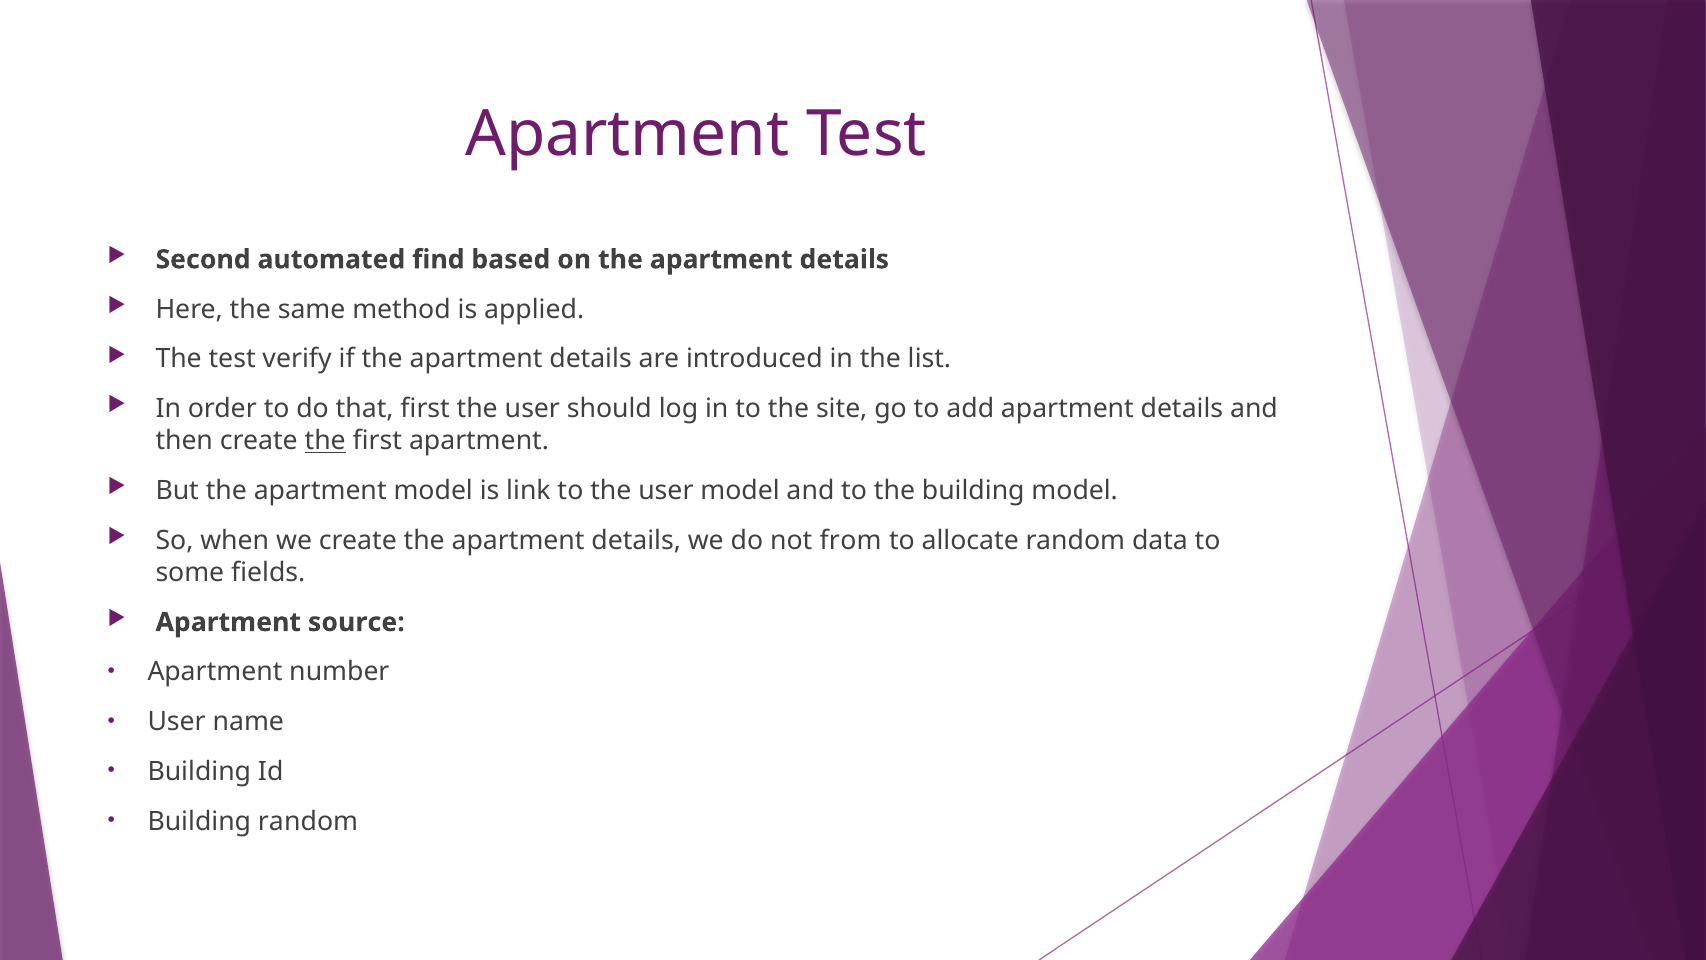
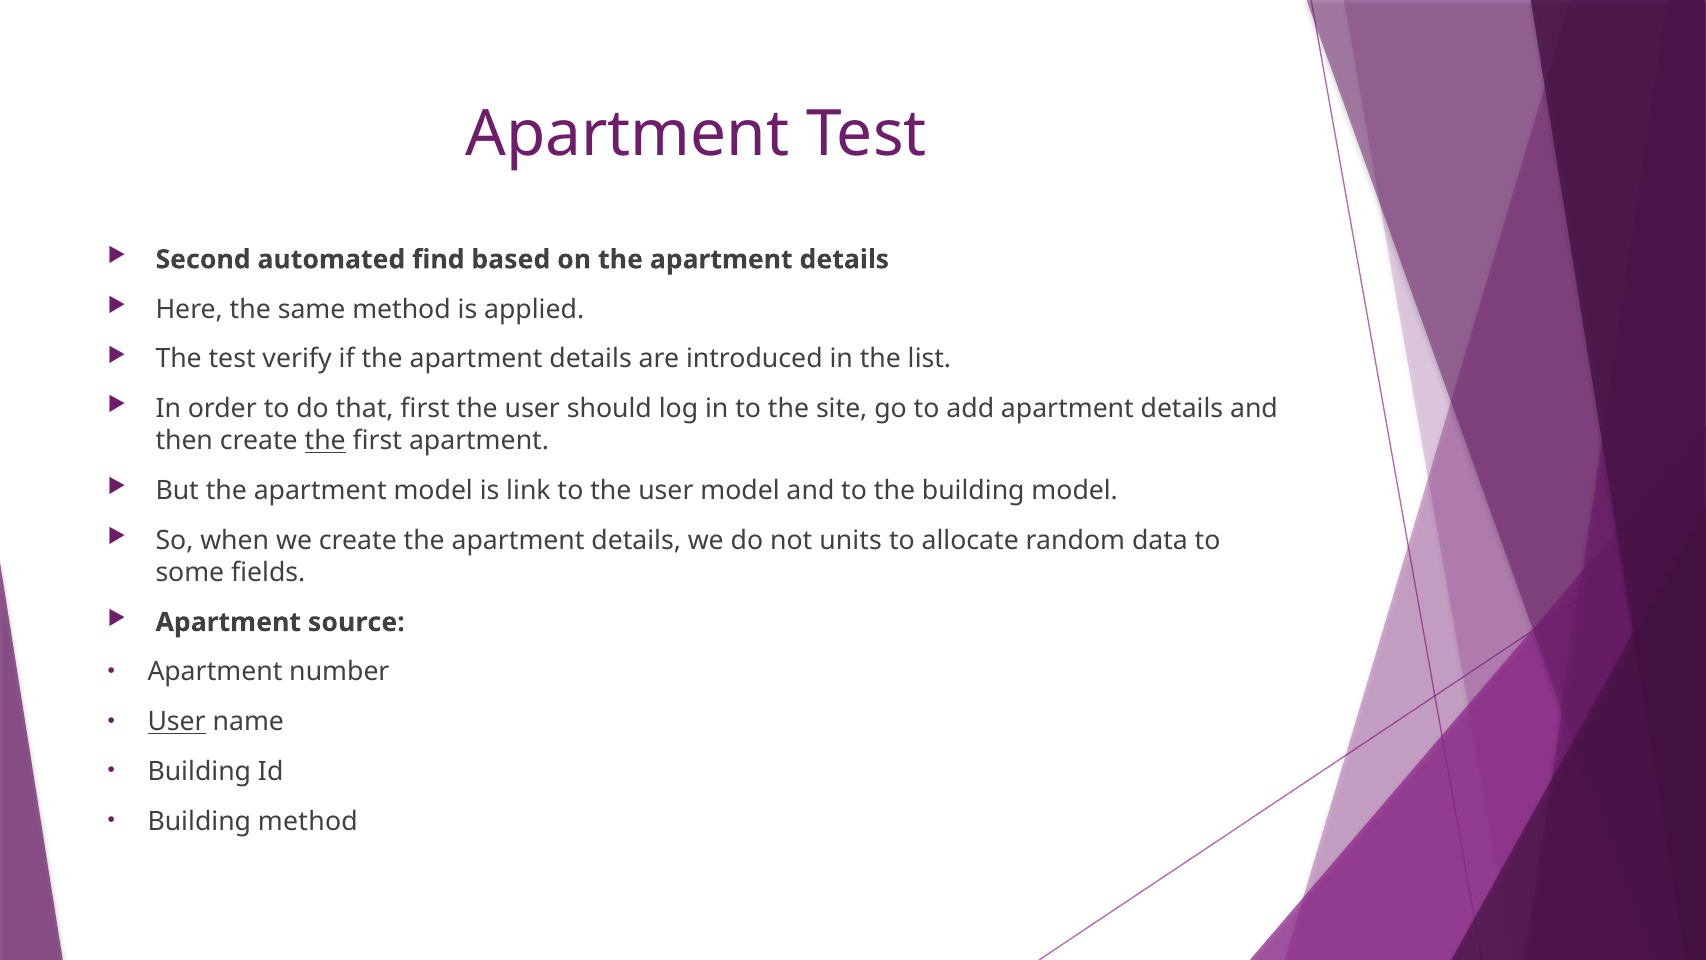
from: from -> units (851, 540)
User underline: none -> present (177, 722)
Building random: random -> method (308, 821)
